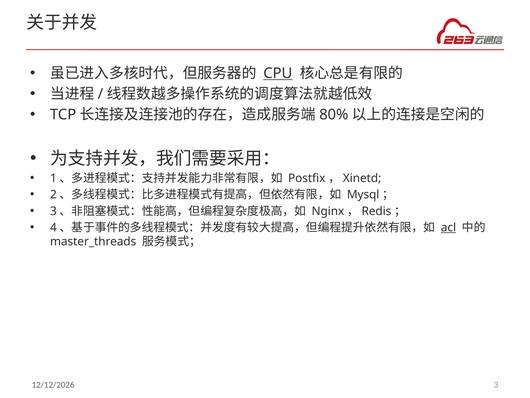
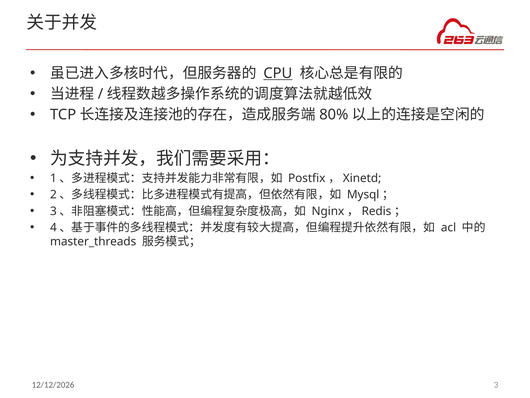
acl underline: present -> none (449, 227)
